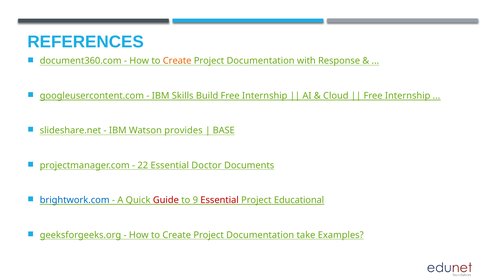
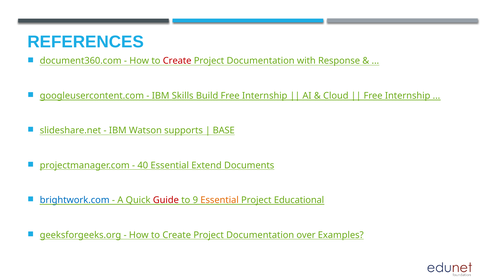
Create colour: orange -> red (177, 61)
provides: provides -> supports (184, 131)
22: 22 -> 40 (143, 165)
Doctor: Doctor -> Extend (207, 165)
Essential colour: red -> orange (220, 200)
take: take -> over (306, 235)
